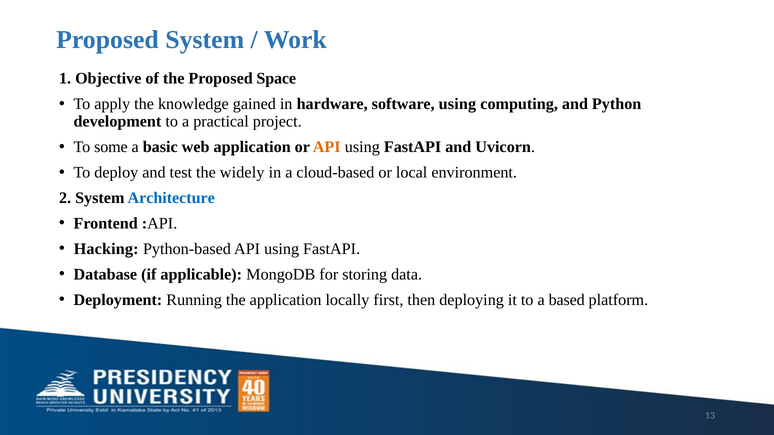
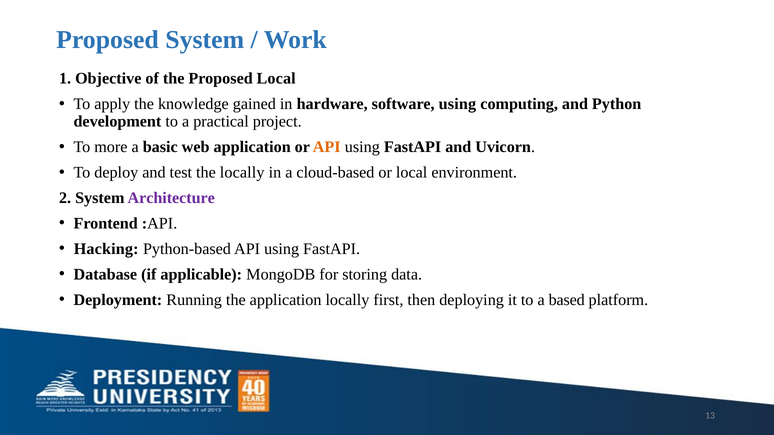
Proposed Space: Space -> Local (276, 79)
some: some -> more (111, 147)
the widely: widely -> locally (242, 173)
Architecture colour: blue -> purple (171, 198)
